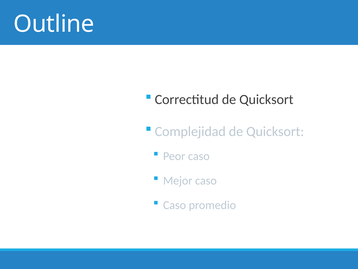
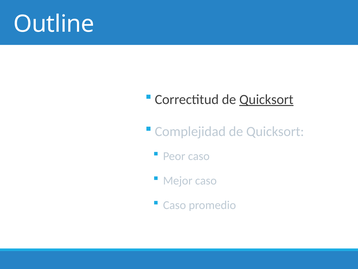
Quicksort underline: none -> present (266, 99)
